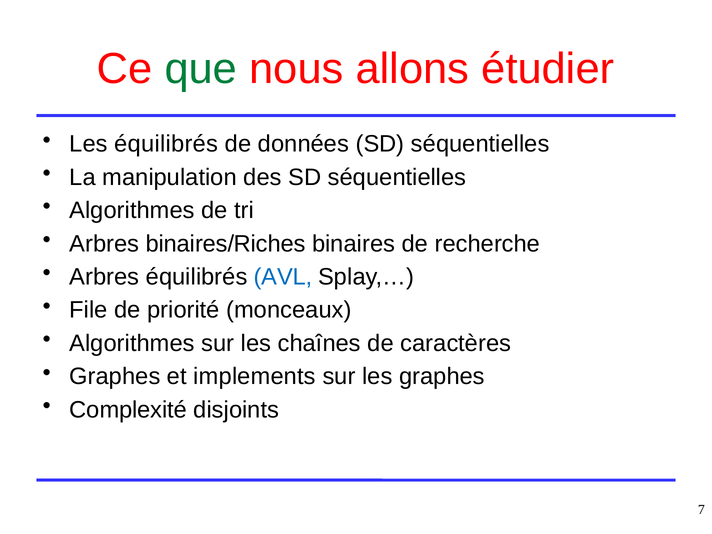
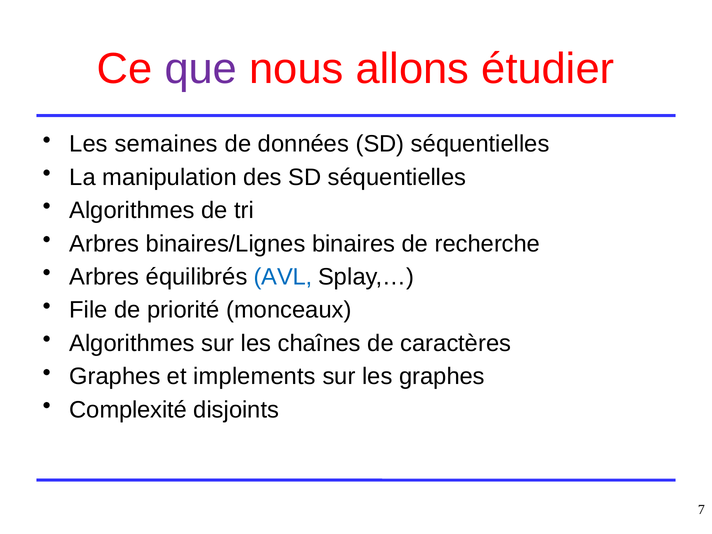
que colour: green -> purple (201, 69)
Les équilibrés: équilibrés -> semaines (166, 144)
binaires/Riches: binaires/Riches -> binaires/Lignes (226, 244)
